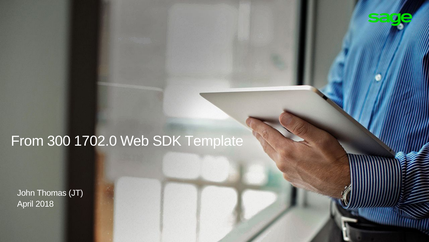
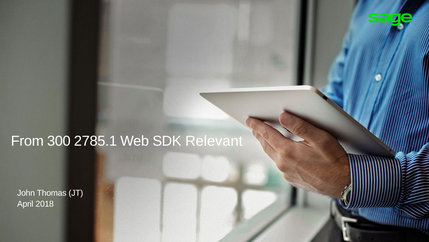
1702.0: 1702.0 -> 2785.1 (95, 141)
Template: Template -> Relevant (214, 141)
